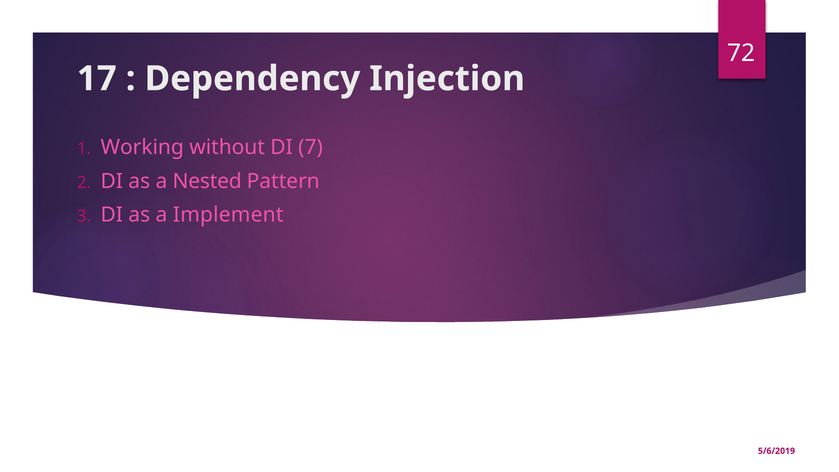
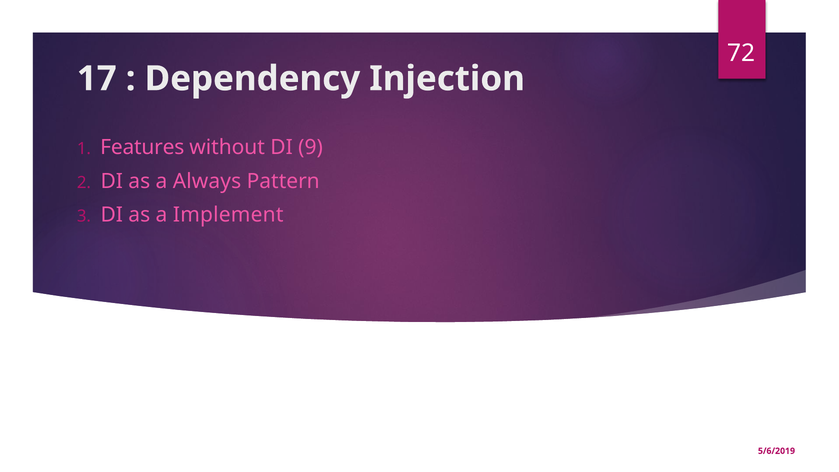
Working: Working -> Features (142, 147)
7: 7 -> 9 (311, 147)
Nested: Nested -> Always (207, 181)
